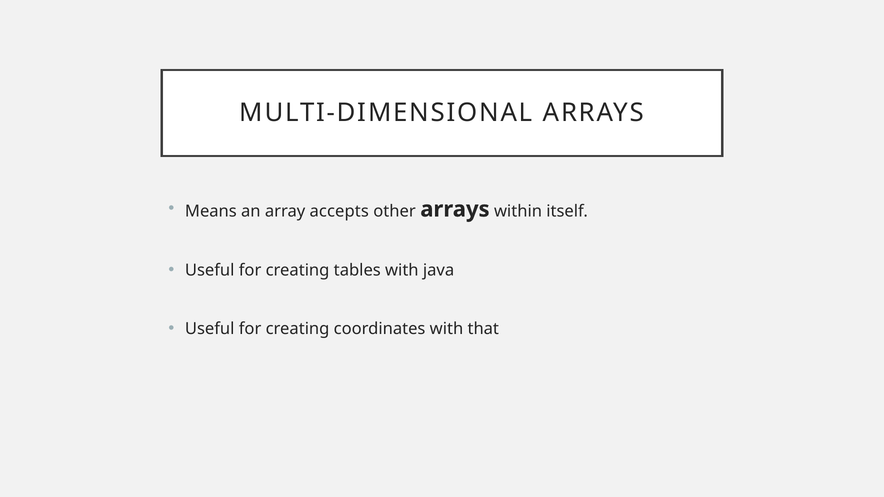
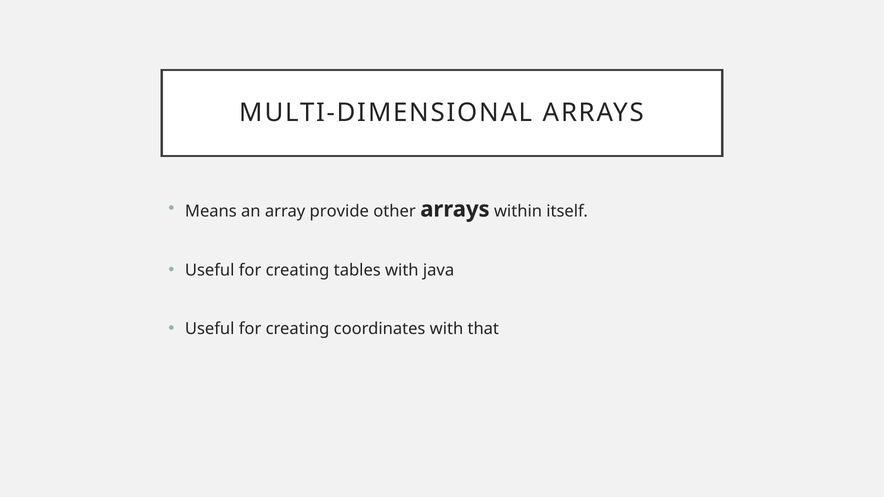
accepts: accepts -> provide (339, 211)
